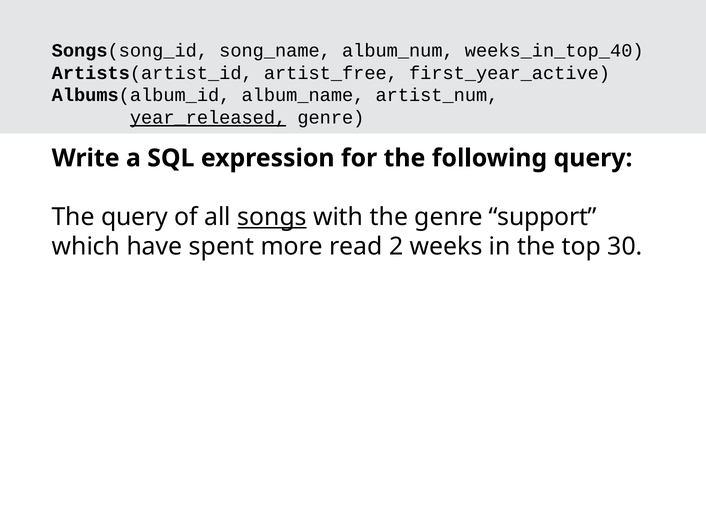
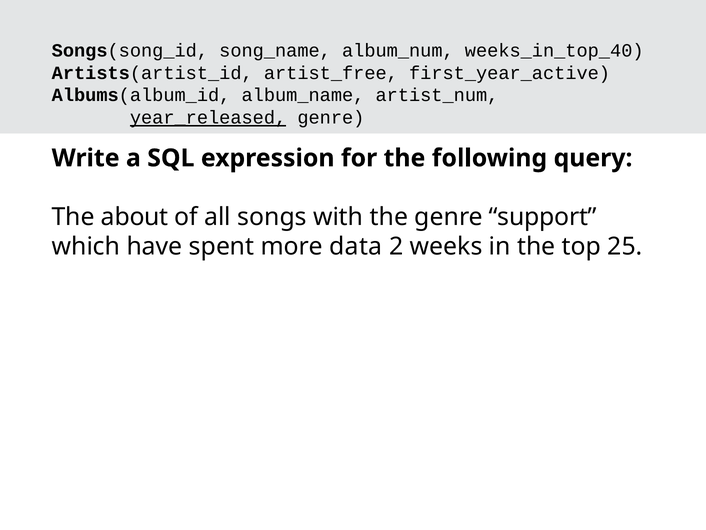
The query: query -> about (135, 217)
songs underline: present -> none (272, 217)
read: read -> data (356, 247)
30: 30 -> 25 (625, 247)
